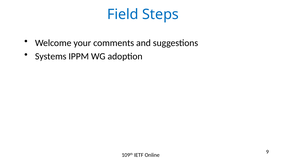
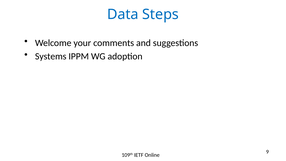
Field: Field -> Data (123, 14)
